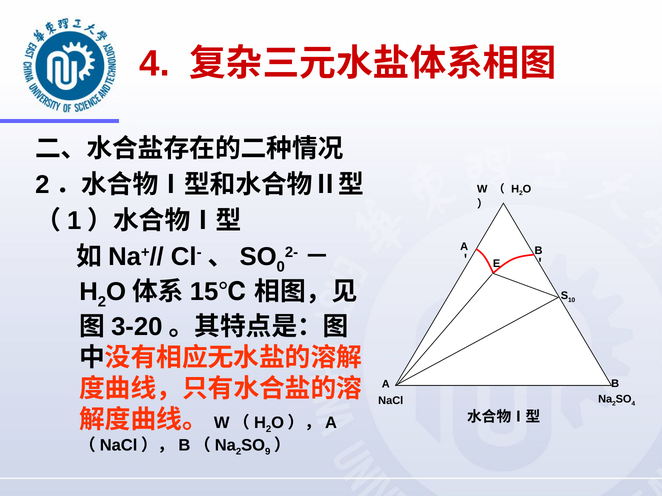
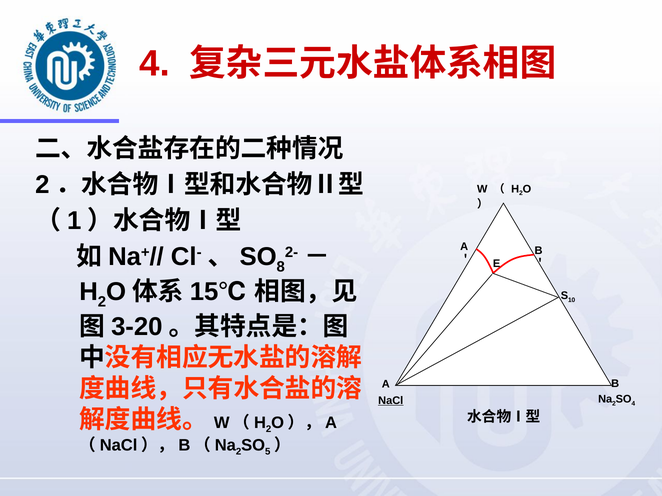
0: 0 -> 8 (281, 267)
NaCl underline: none -> present (391, 401)
9: 9 -> 5 (268, 452)
